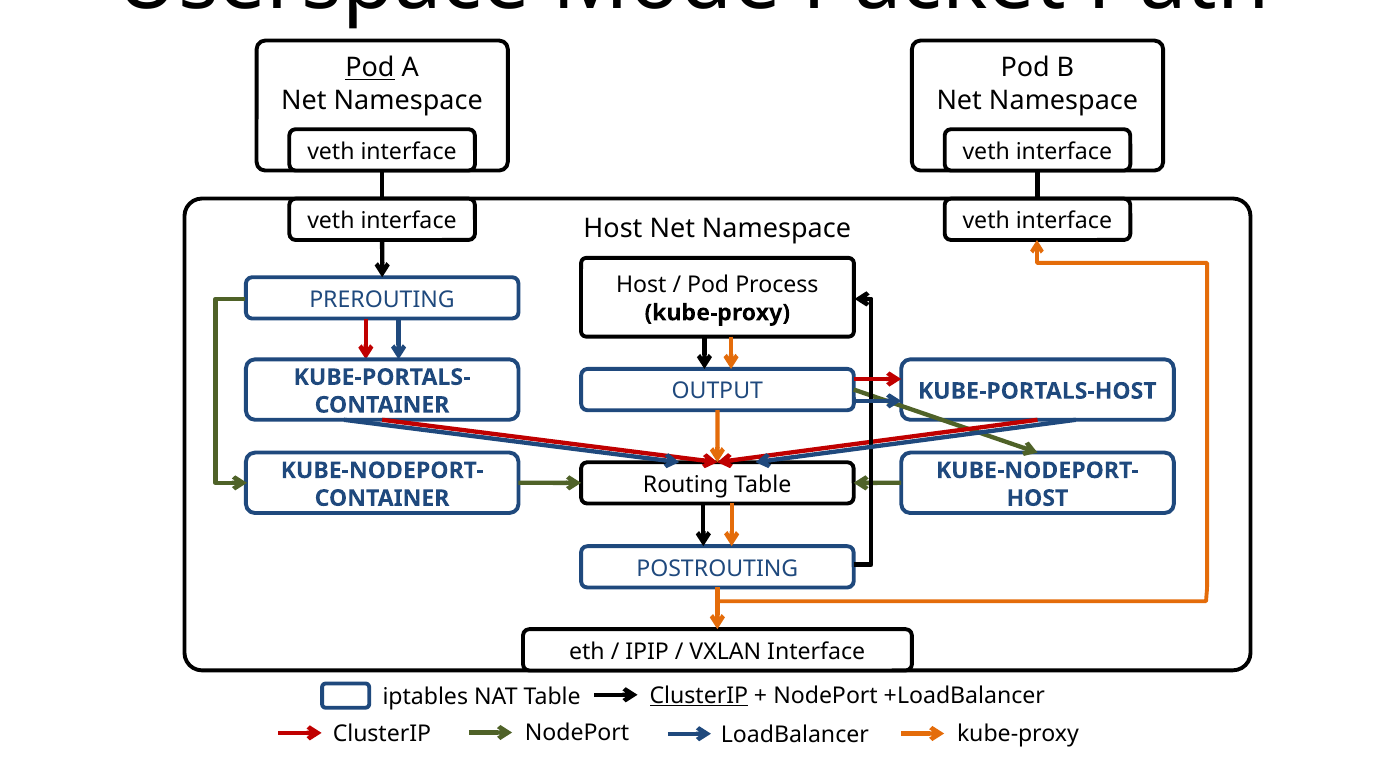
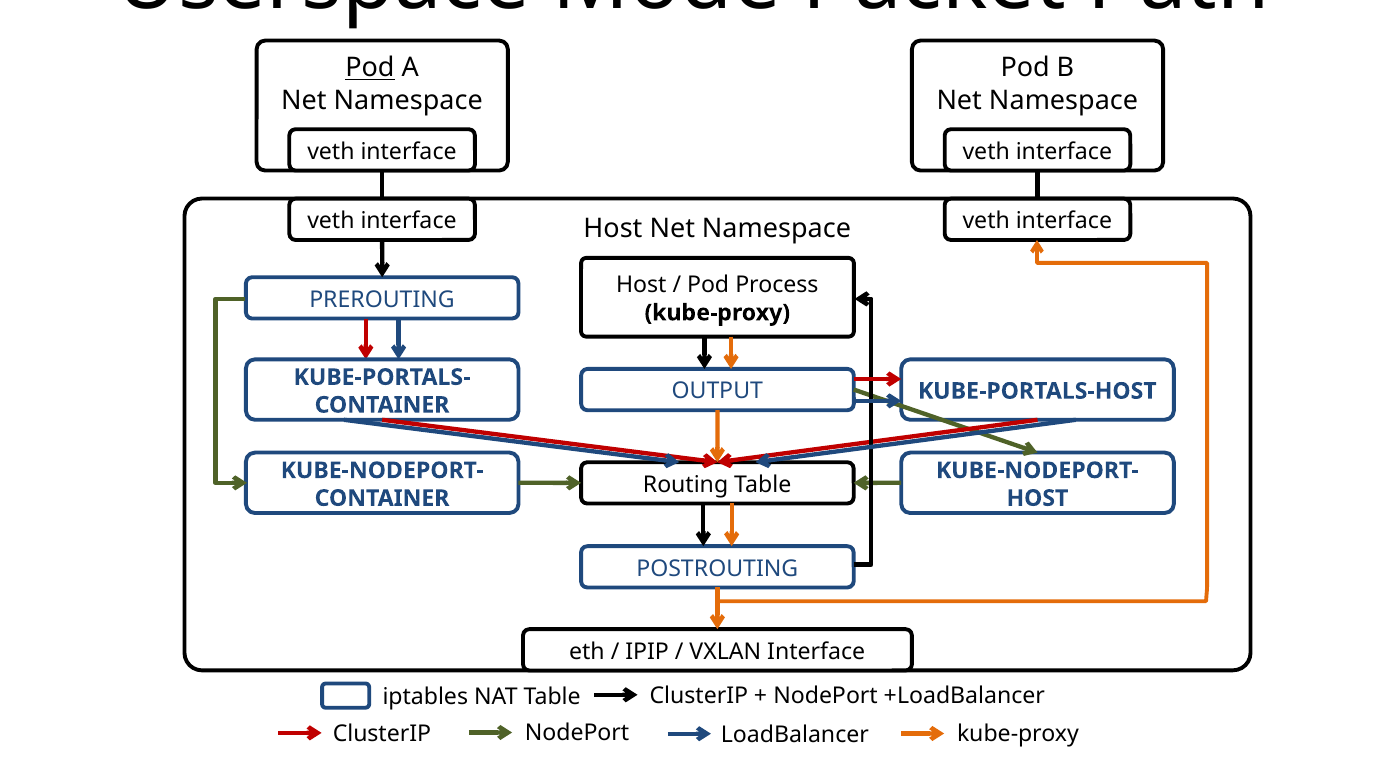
ClusterIP underline: present -> none (699, 696)
